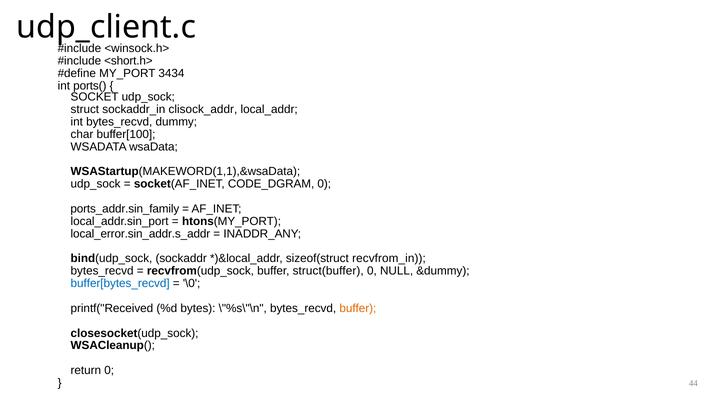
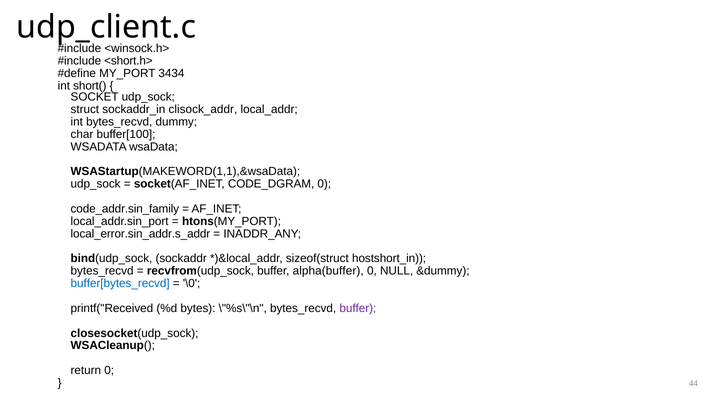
ports(: ports( -> short( (90, 86)
ports_addr.sin_family: ports_addr.sin_family -> code_addr.sin_family (125, 209)
recvfrom_in: recvfrom_in -> hostshort_in (389, 258)
struct(buffer: struct(buffer -> alpha(buffer (328, 271)
buffer colour: orange -> purple (358, 308)
